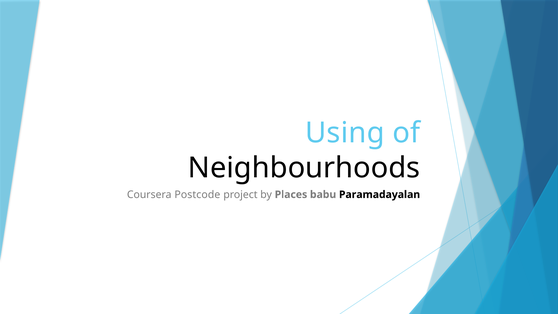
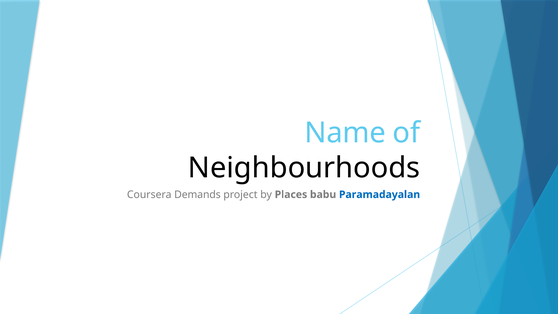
Using: Using -> Name (345, 133)
Postcode: Postcode -> Demands (197, 194)
Paramadayalan colour: black -> blue (380, 194)
